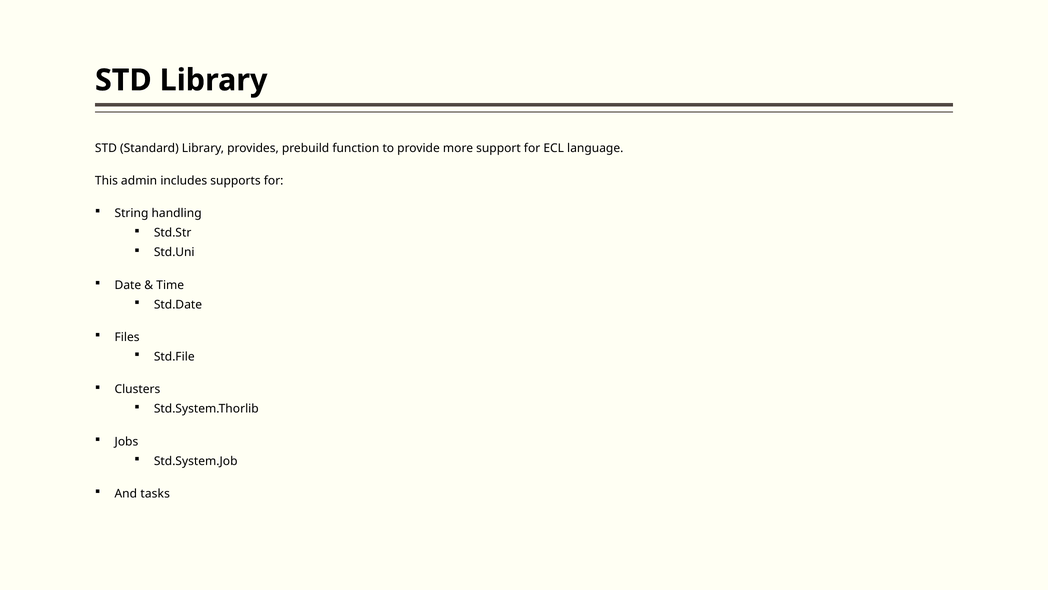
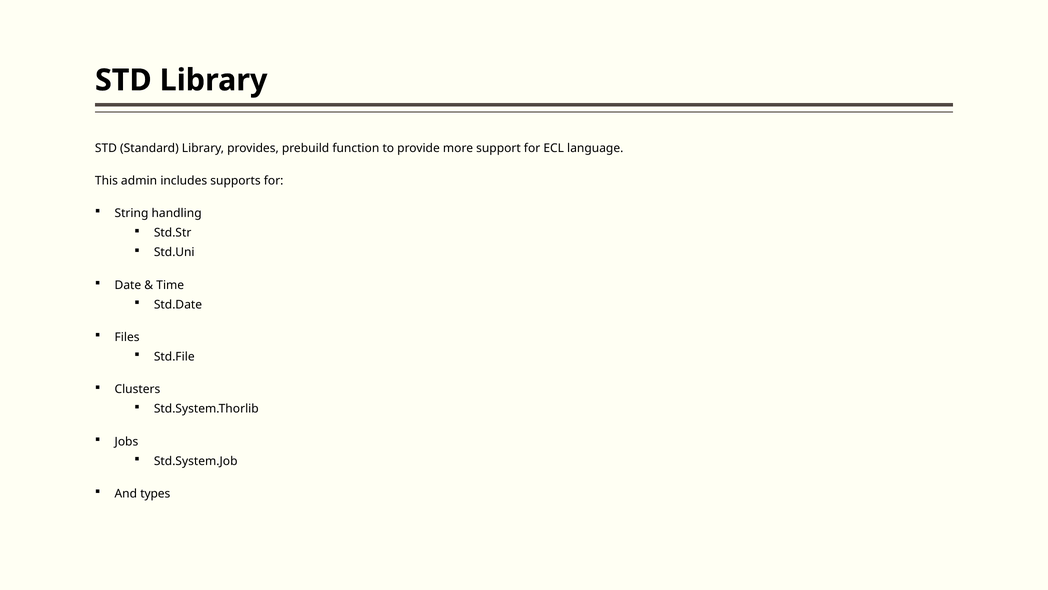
tasks: tasks -> types (155, 493)
